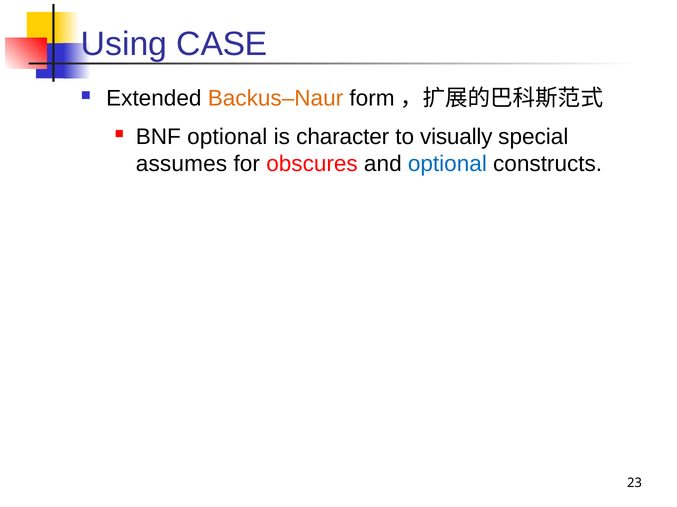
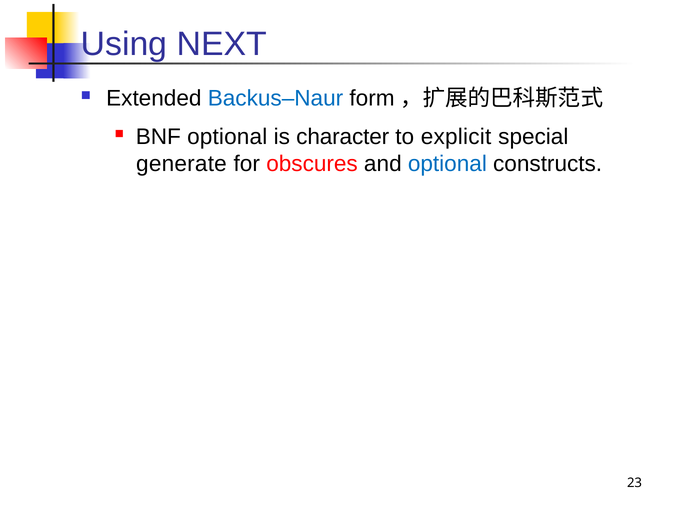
CASE: CASE -> NEXT (222, 44)
Backus–Naur colour: orange -> blue (275, 99)
visually: visually -> explicit (456, 137)
assumes: assumes -> generate (181, 164)
